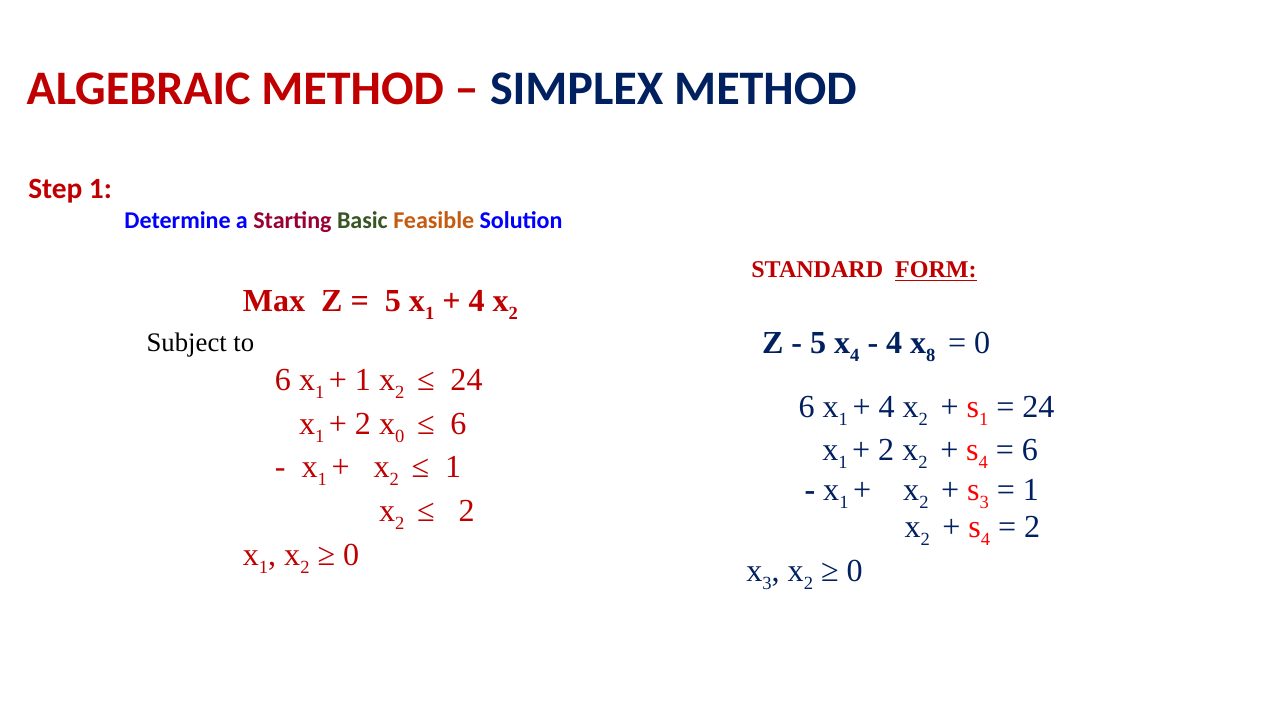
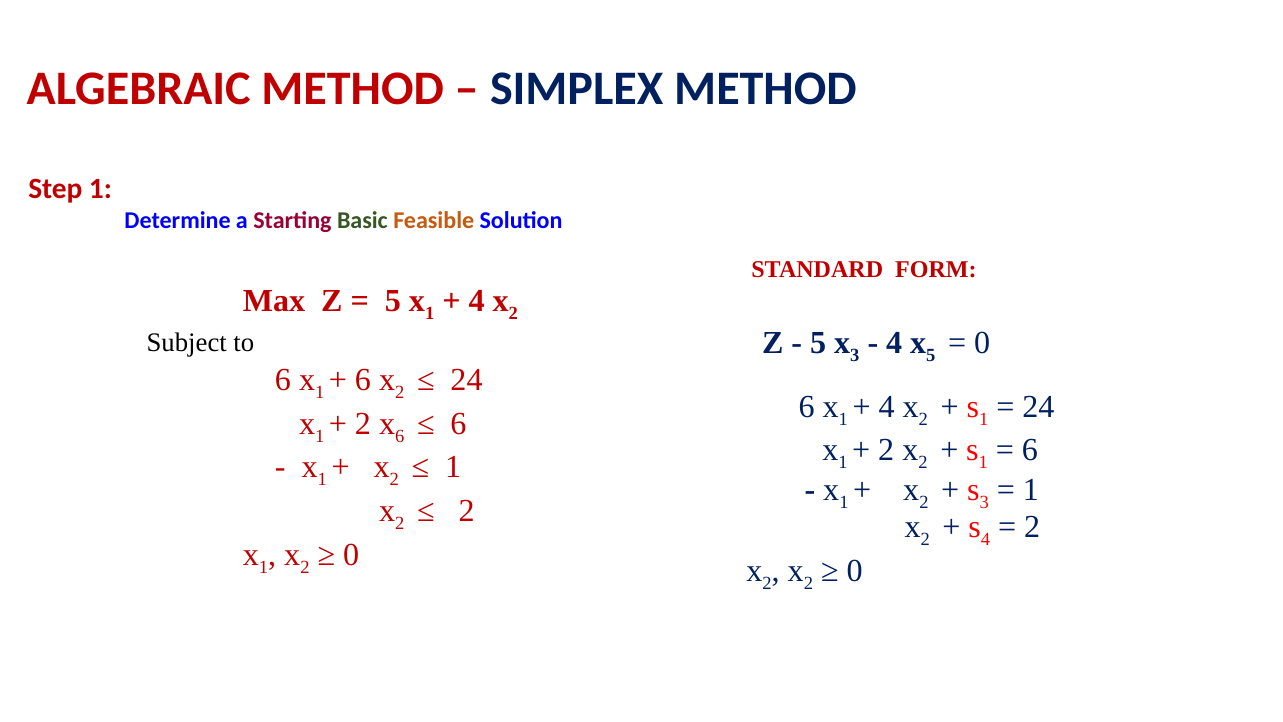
FORM underline: present -> none (936, 270)
4: 4 -> 3 (855, 355)
8: 8 -> 5 (931, 355)
1: 1 -> 6 (363, 380)
0: 0 -> 6 (400, 436)
4: 4 -> 1 (983, 463)
3: 3 -> 2 (767, 583)
